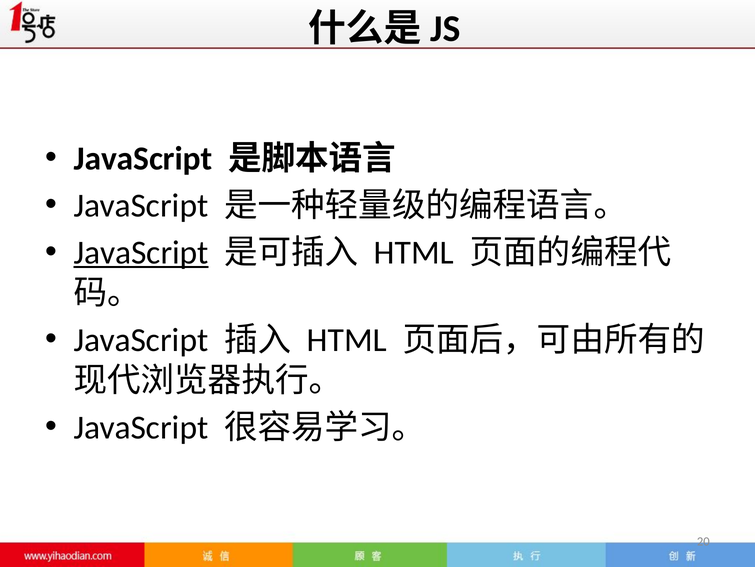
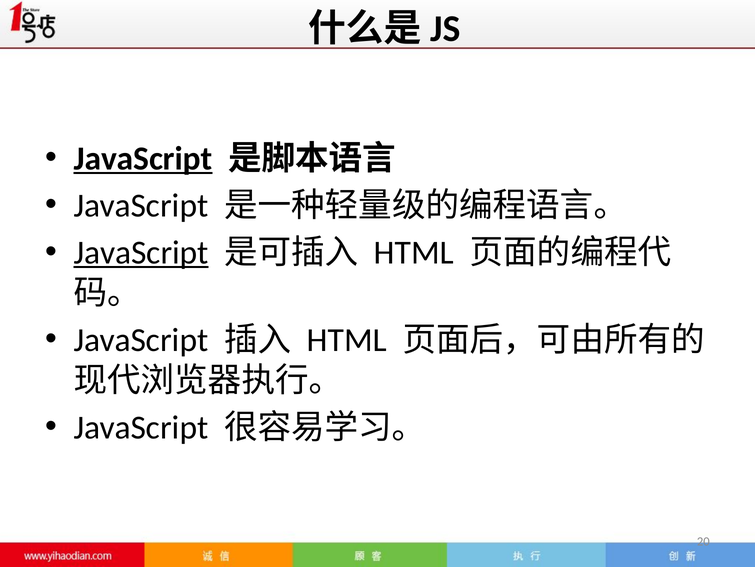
JavaScript underline: none -> present (143, 158)
